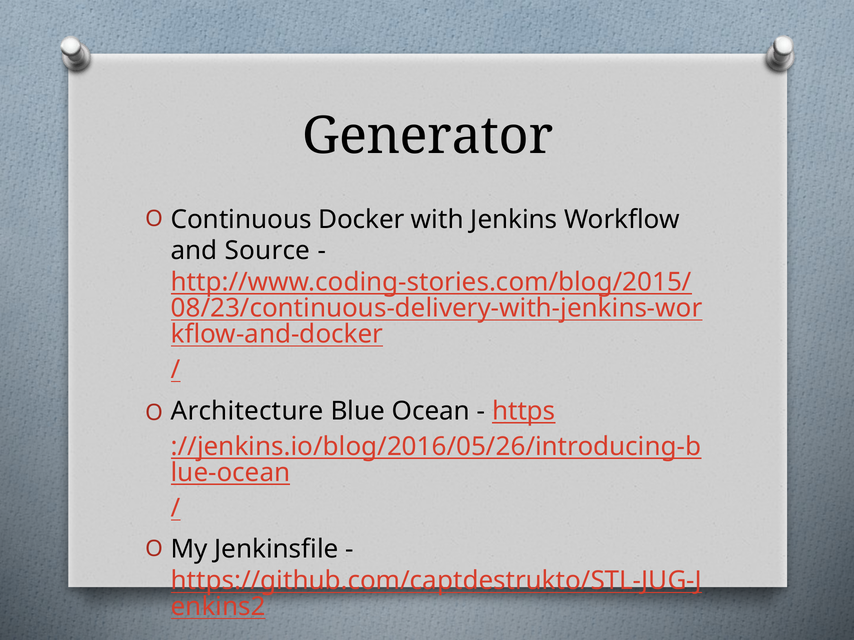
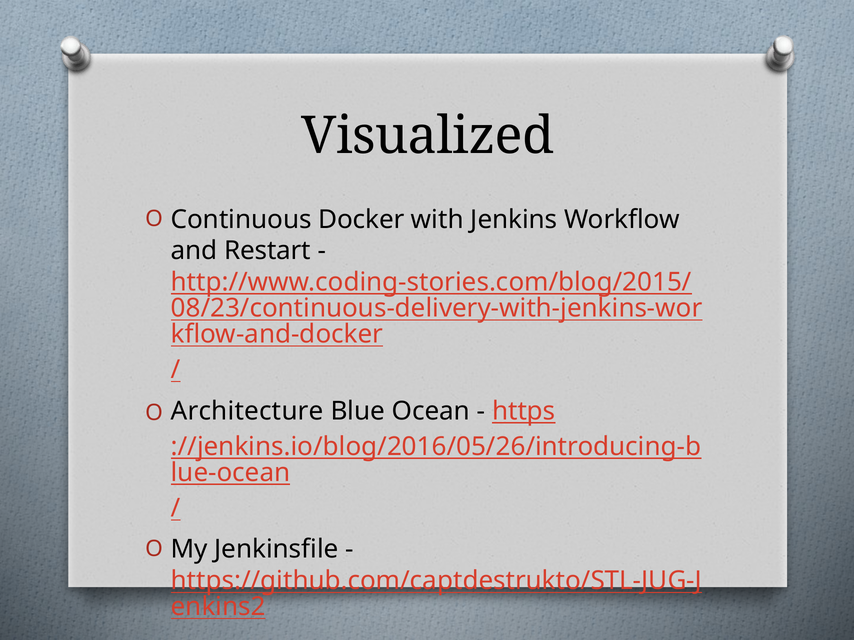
Generator: Generator -> Visualized (428, 136)
Source: Source -> Restart (268, 251)
